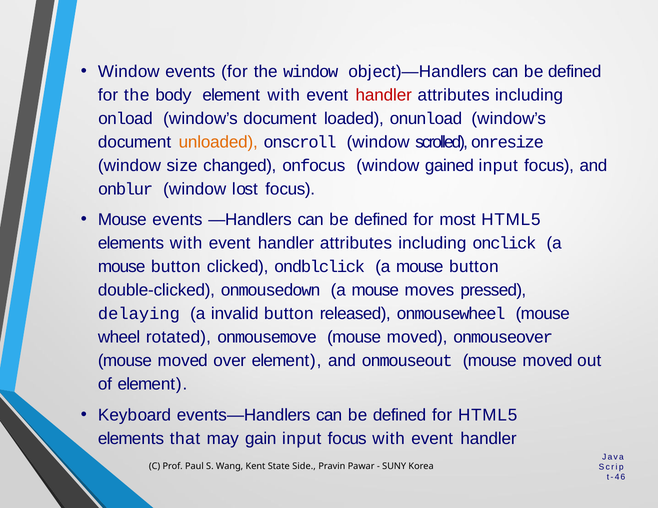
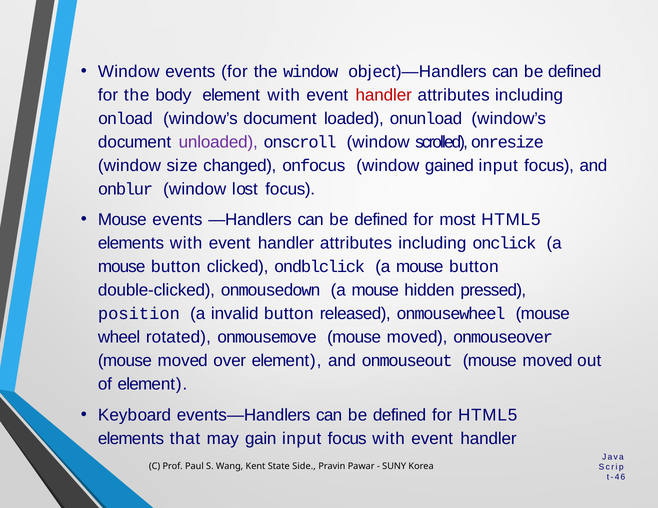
unloaded colour: orange -> purple (218, 142)
moves: moves -> hidden (429, 290)
delaying: delaying -> position (139, 314)
